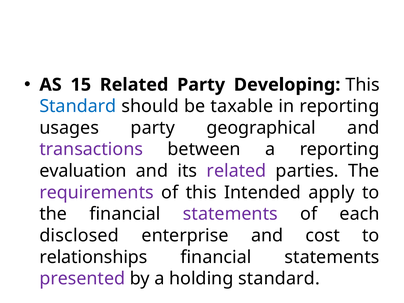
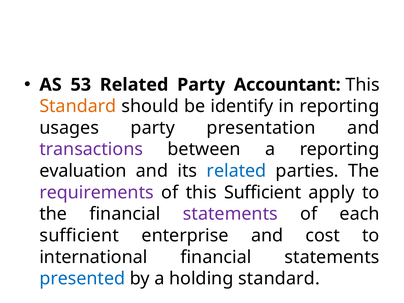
15: 15 -> 53 (81, 85)
Developing: Developing -> Accountant (287, 85)
Standard colour: blue -> orange (78, 106)
taxable: taxable -> identify (242, 106)
geographical: geographical -> presentation (261, 128)
related colour: purple -> blue (236, 171)
this Intended: Intended -> Sufficient (263, 193)
disclosed: disclosed -> sufficient (79, 236)
relationships: relationships -> international (93, 257)
presented colour: purple -> blue (82, 279)
